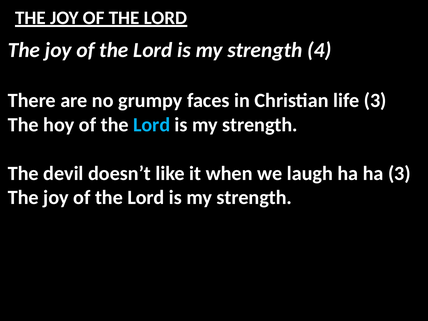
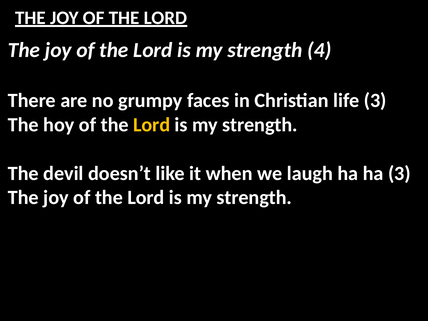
Lord colour: light blue -> yellow (152, 125)
